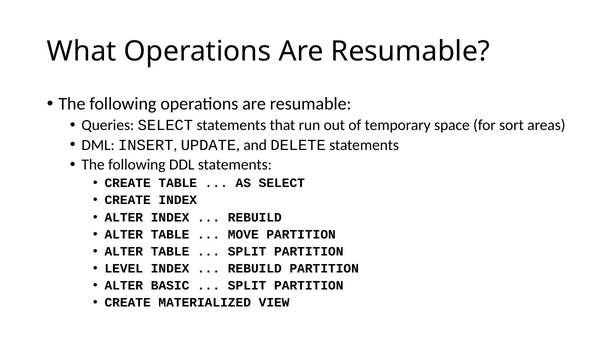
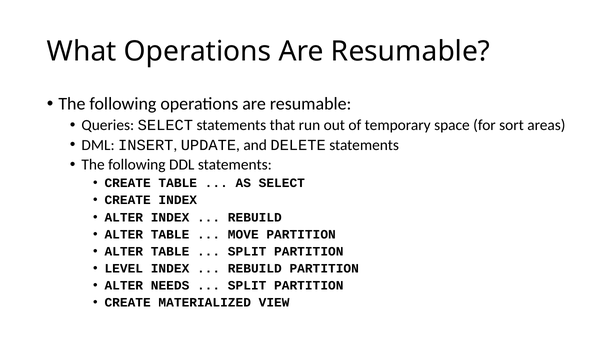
BASIC: BASIC -> NEEDS (170, 286)
